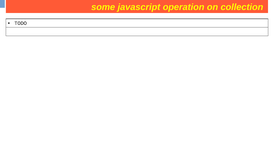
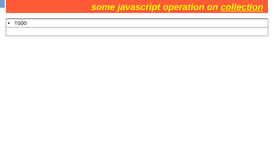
collection underline: none -> present (242, 7)
